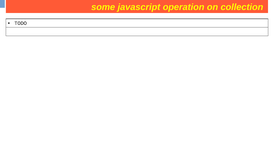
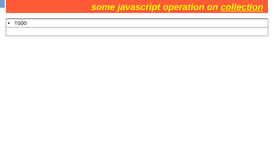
collection underline: none -> present (242, 7)
